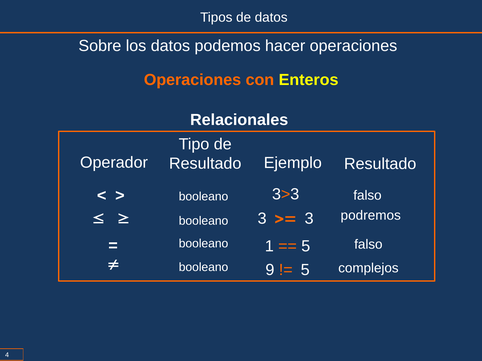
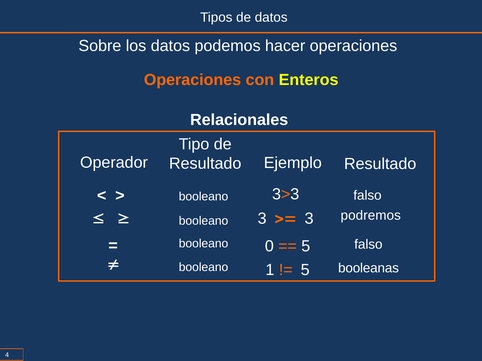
1: 1 -> 0 (269, 247)
9: 9 -> 1 (270, 270)
complejos: complejos -> booleanas (368, 269)
